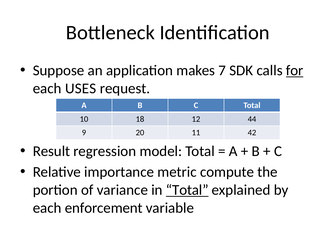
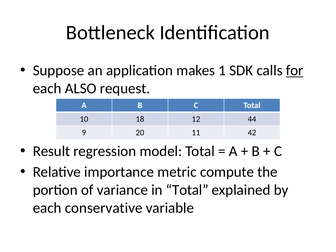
7: 7 -> 1 (222, 70)
USES: USES -> ALSO (81, 88)
Total underline: present -> none (187, 190)
enforcement: enforcement -> conservative (104, 208)
